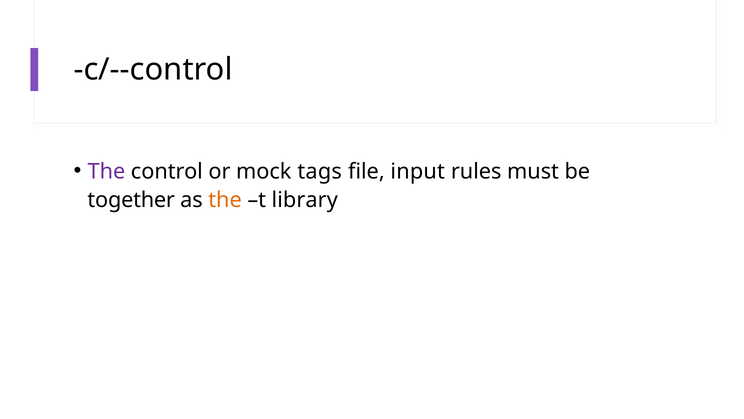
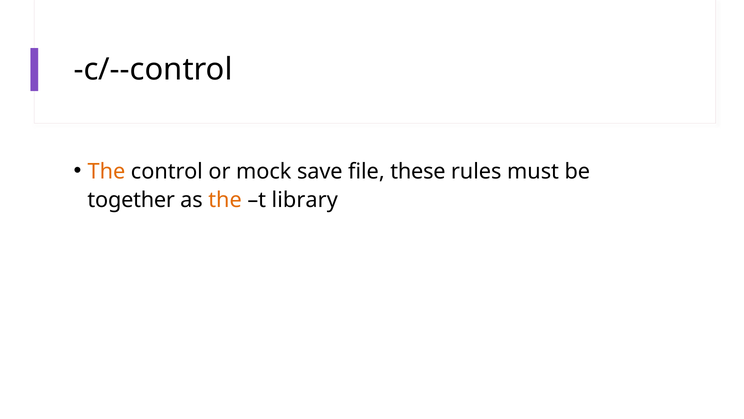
The colour: purple -> orange (106, 171)
tags: tags -> save (320, 171)
input: input -> these (418, 171)
